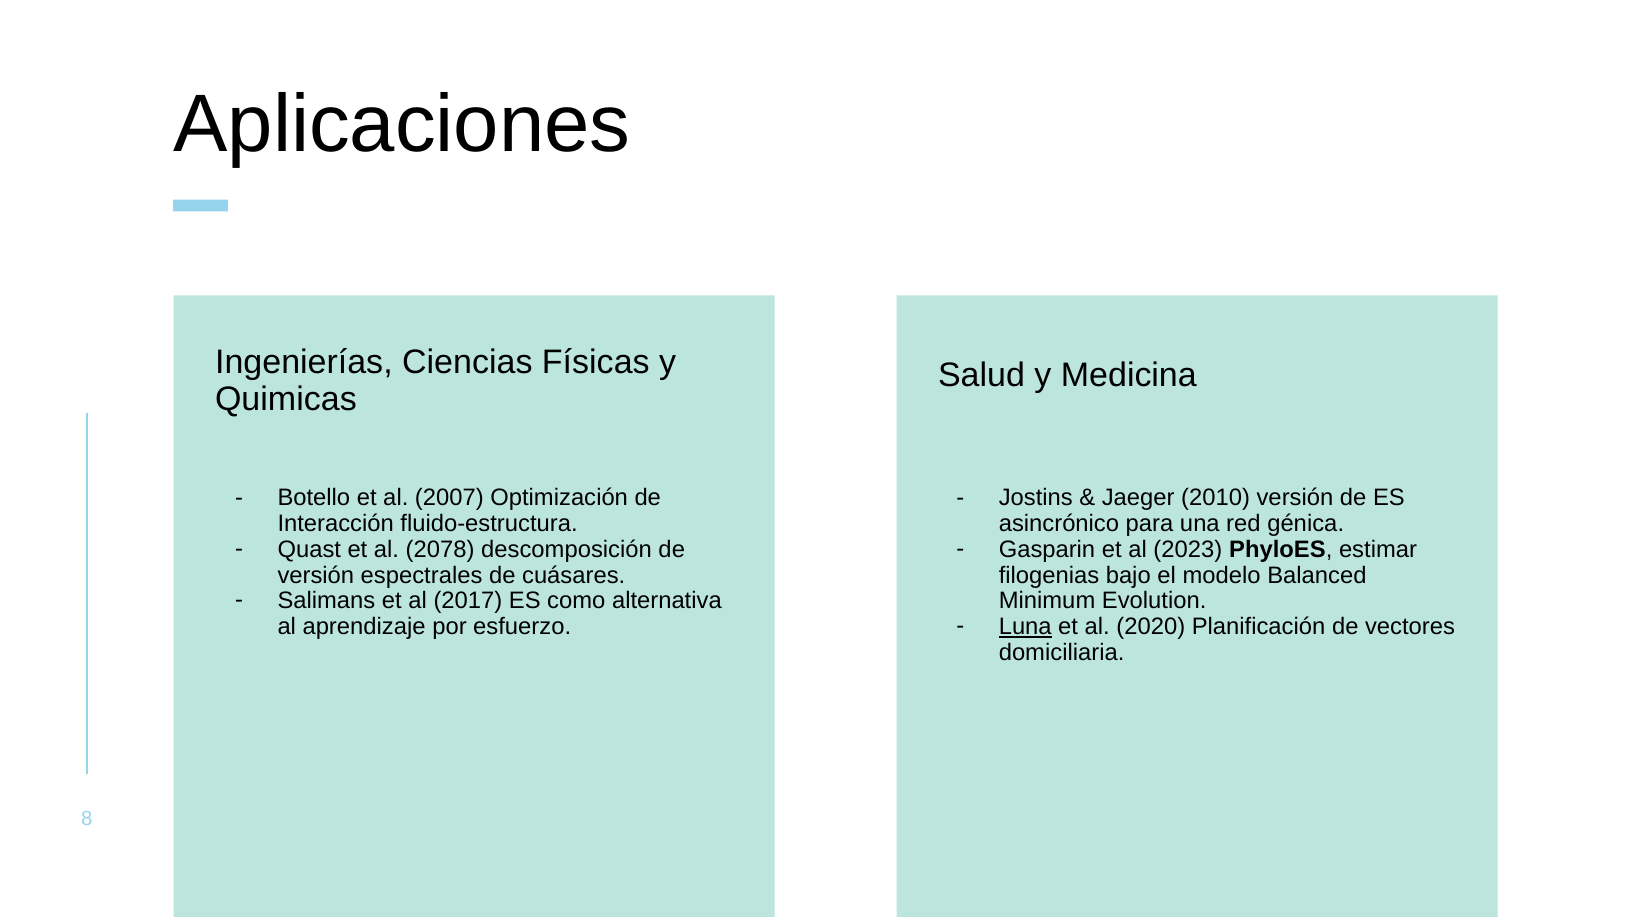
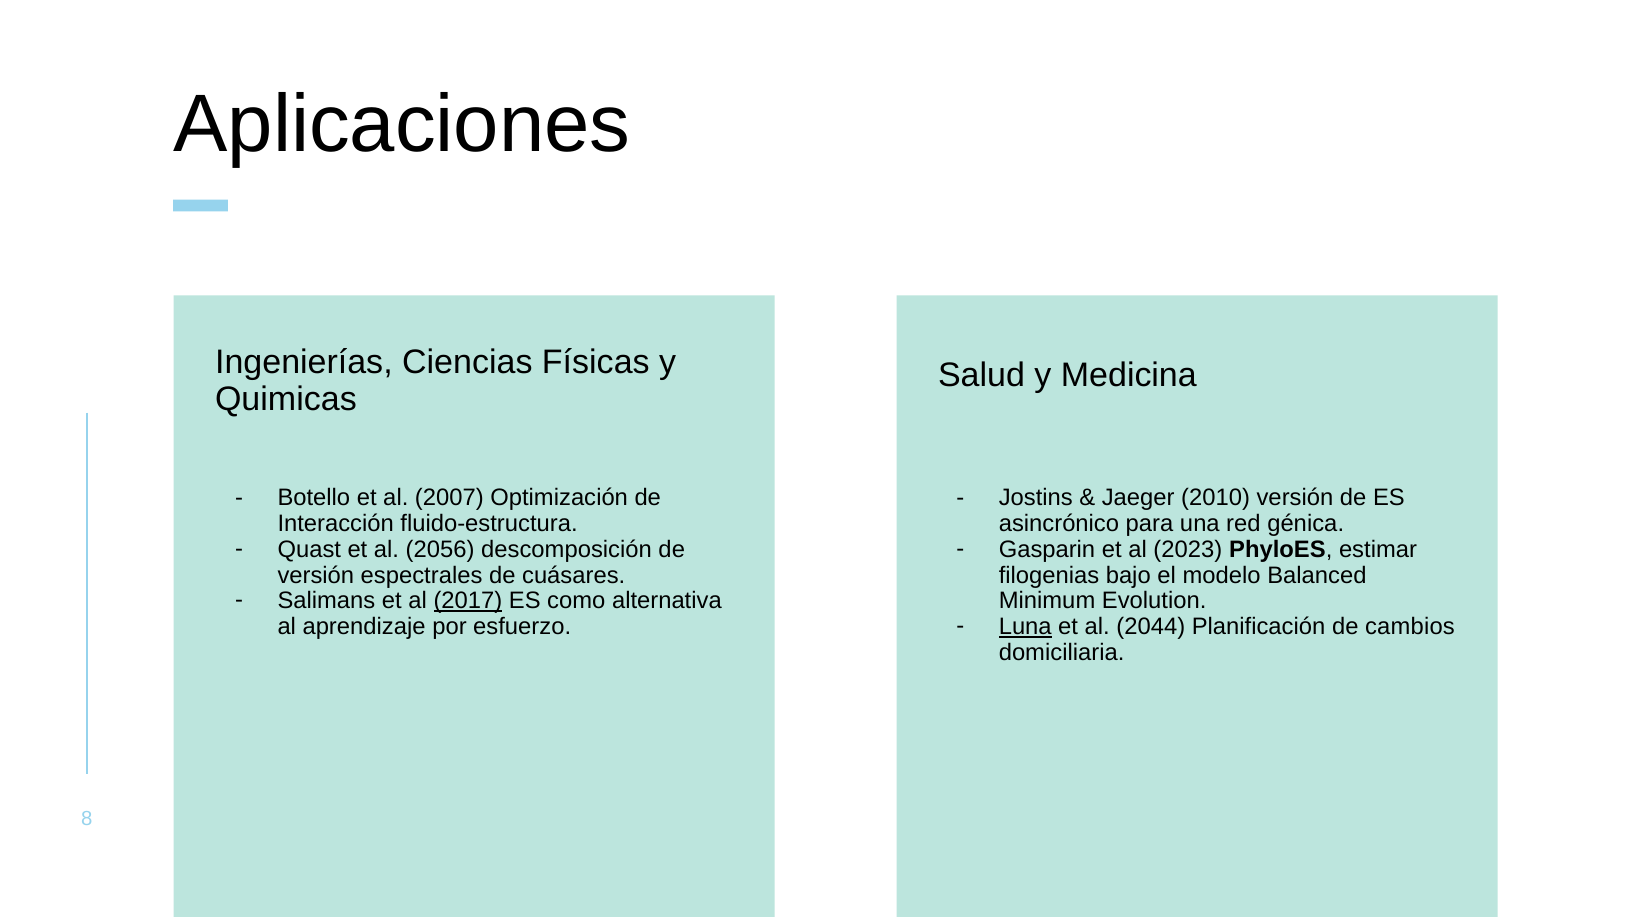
2078: 2078 -> 2056 (440, 549)
2017 underline: none -> present (468, 601)
2020: 2020 -> 2044 (1151, 627)
vectores: vectores -> cambios (1410, 627)
